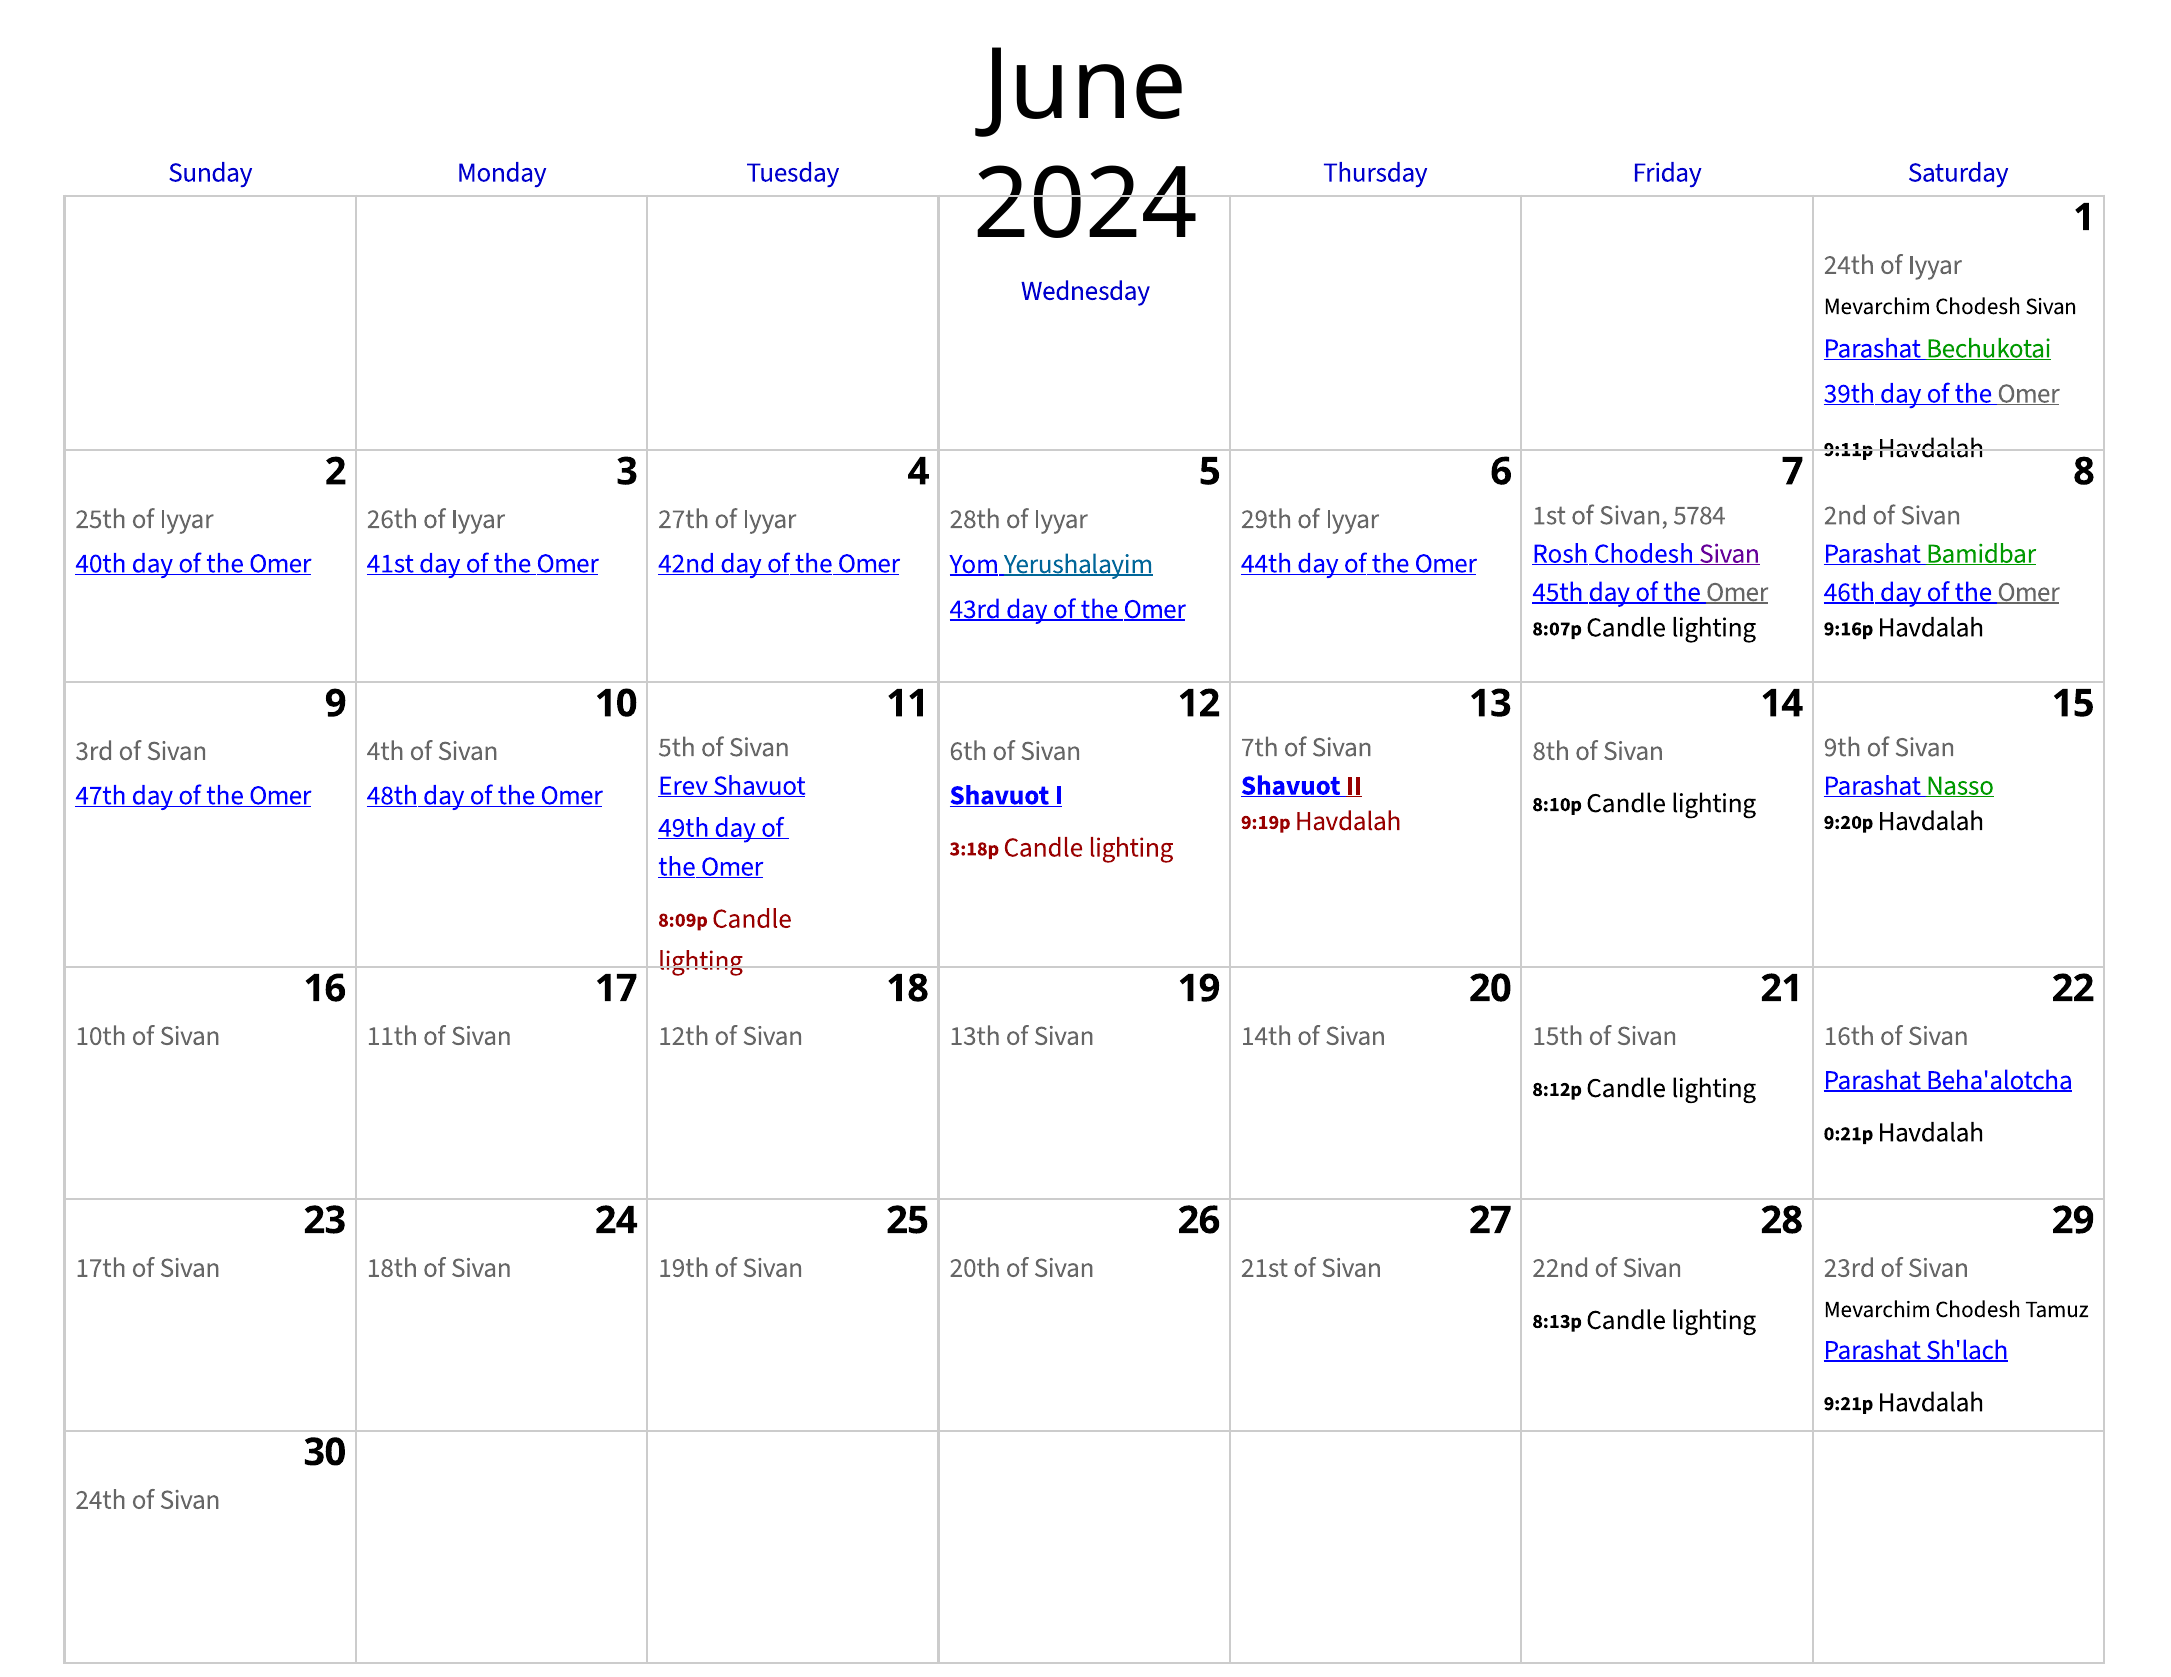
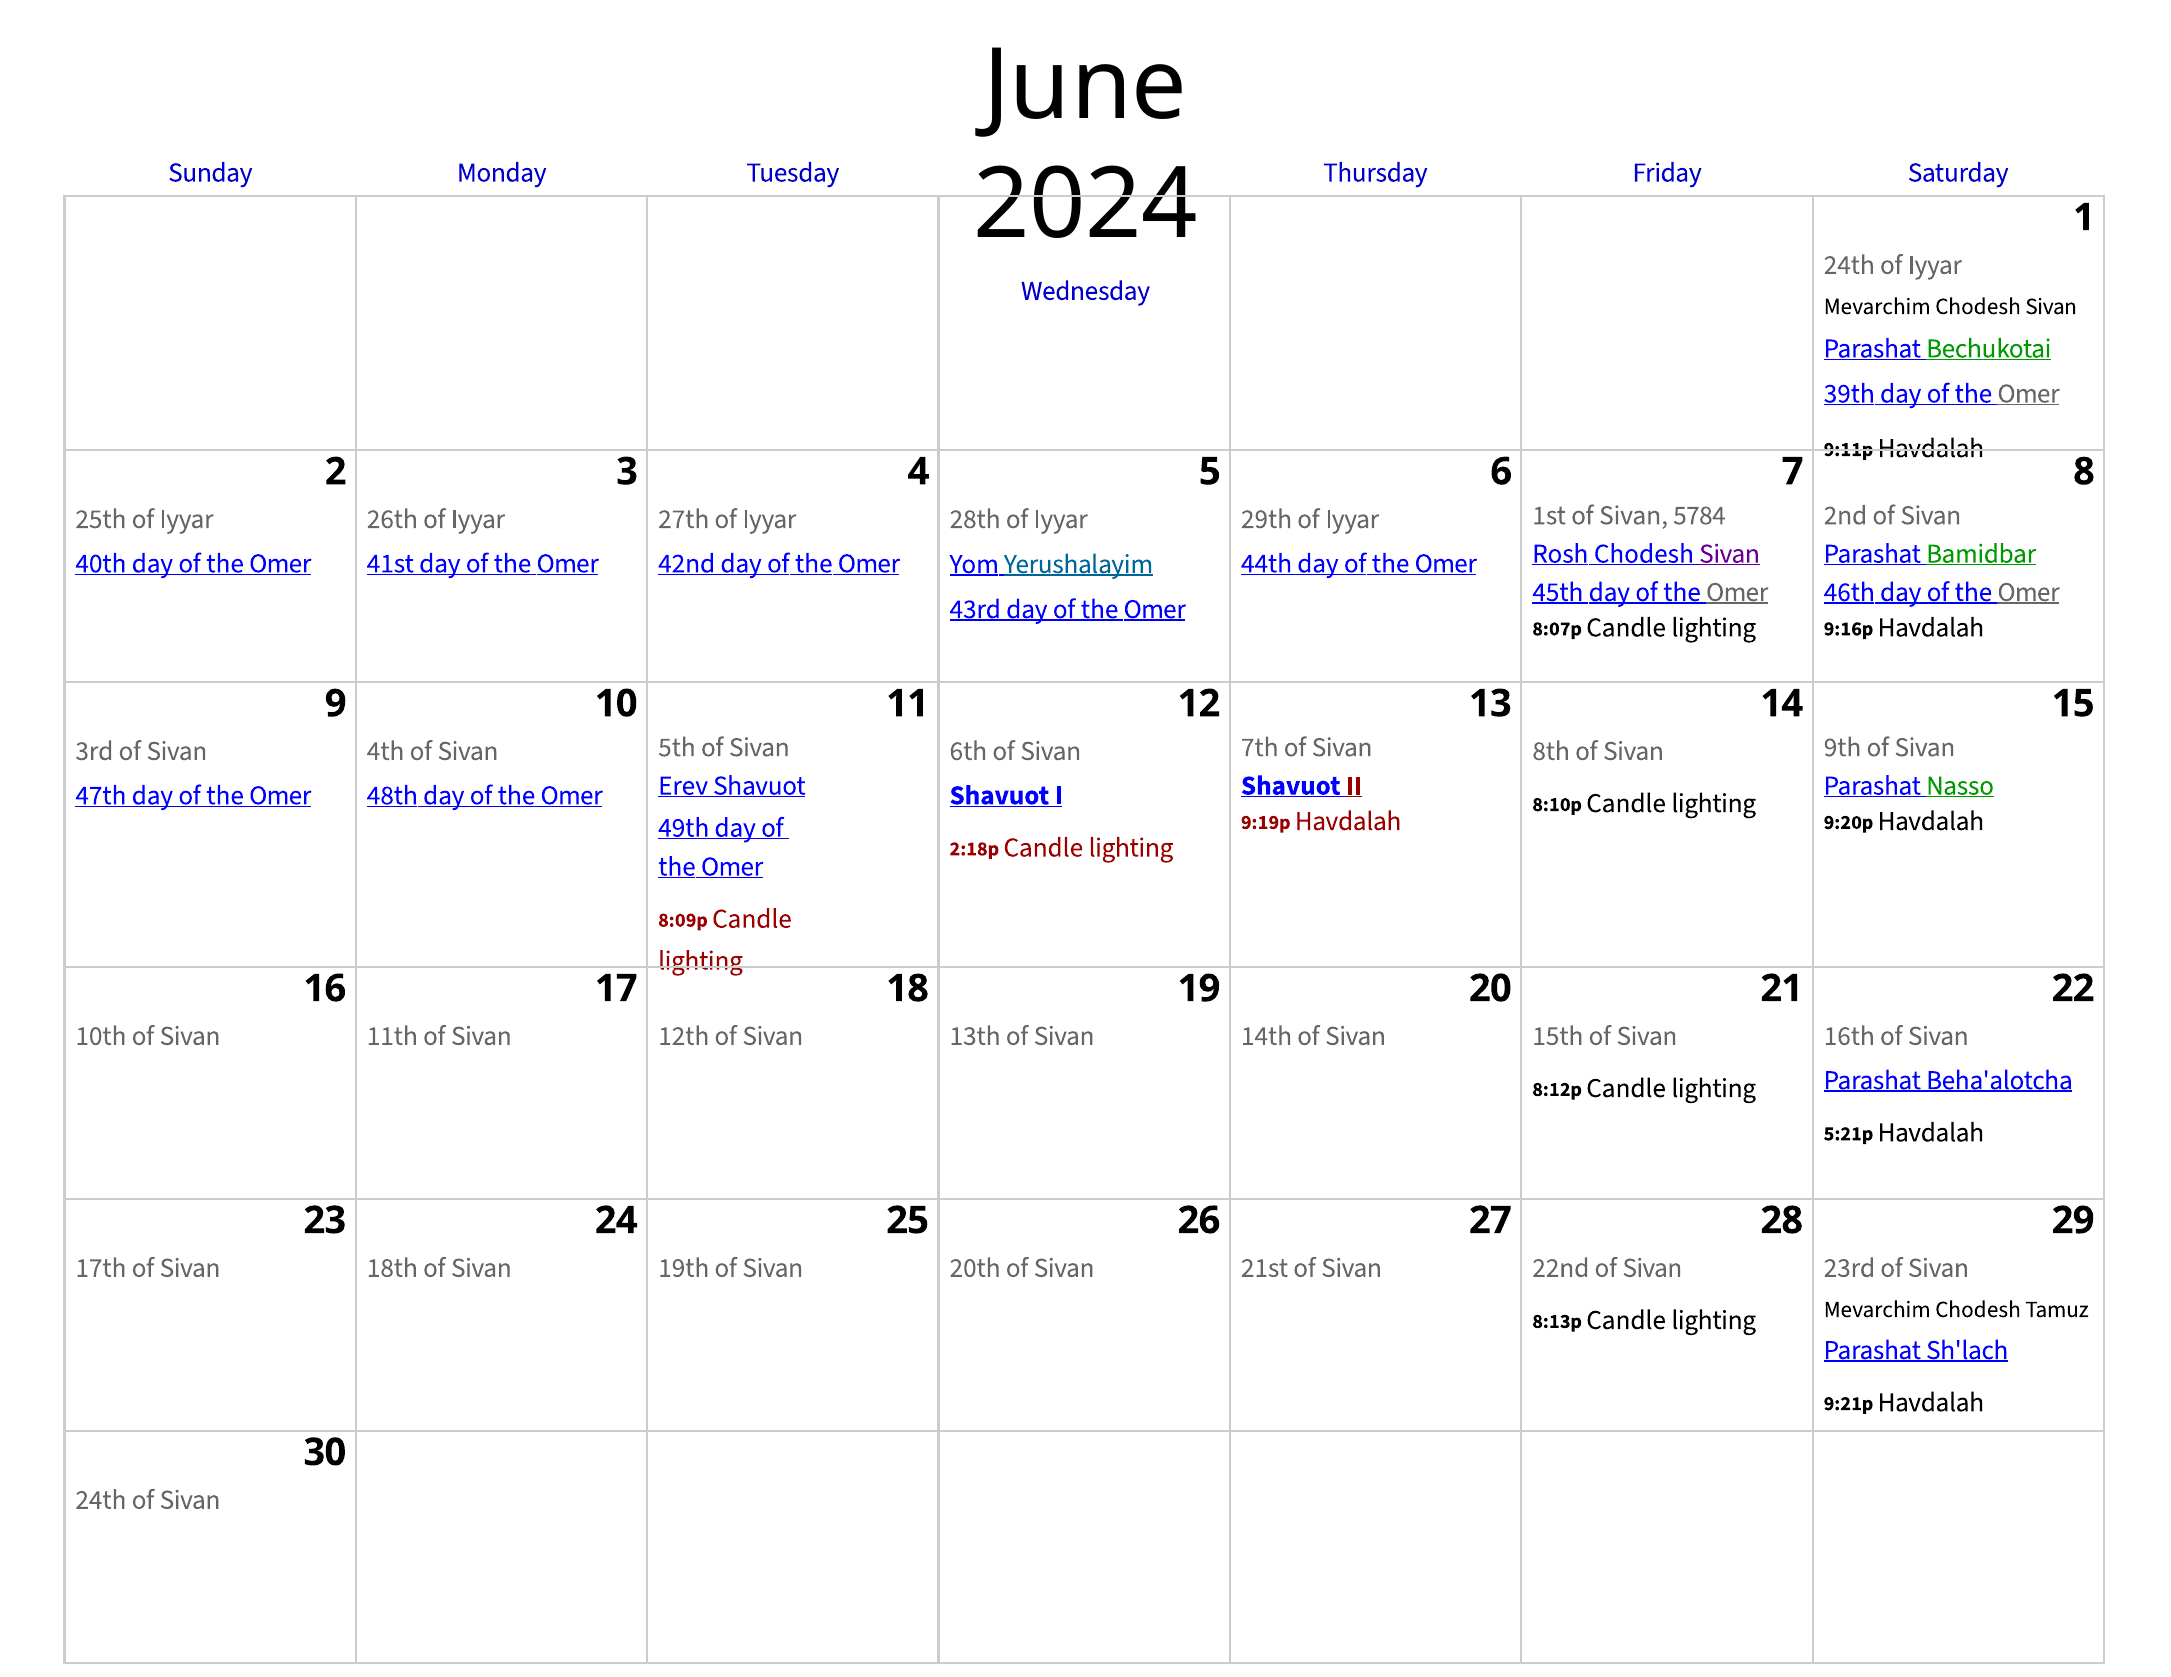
3:18p: 3:18p -> 2:18p (974, 849)
0:21p: 0:21p -> 5:21p (1849, 1134)
